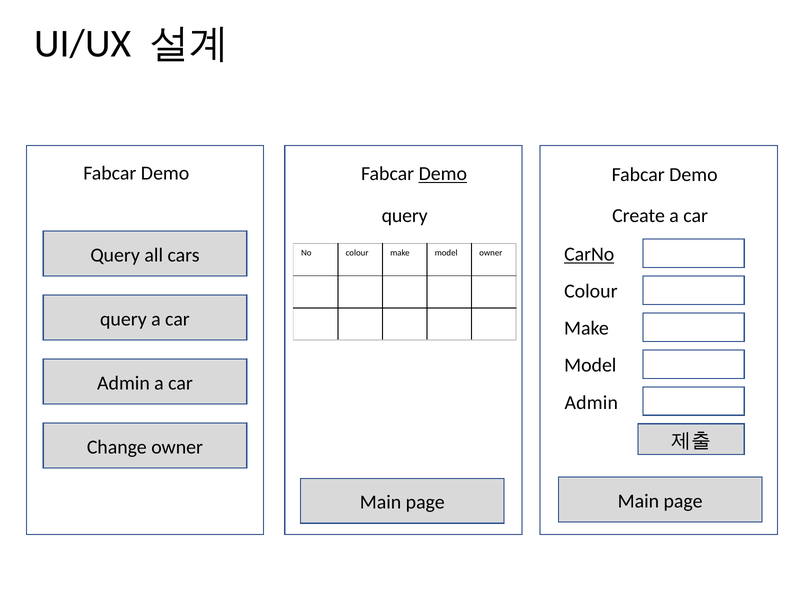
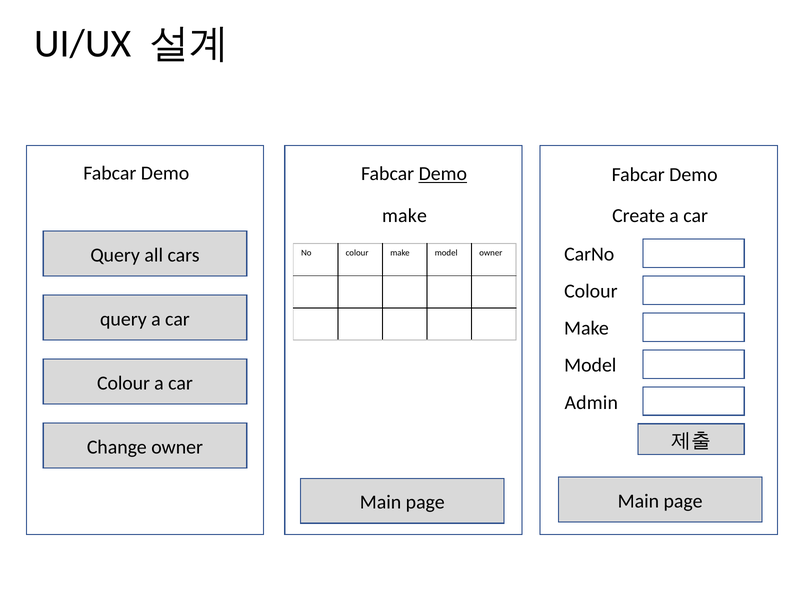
query: query -> make (404, 216)
CarNo underline: present -> none (589, 255)
Admin: Admin -> Colour (124, 383)
